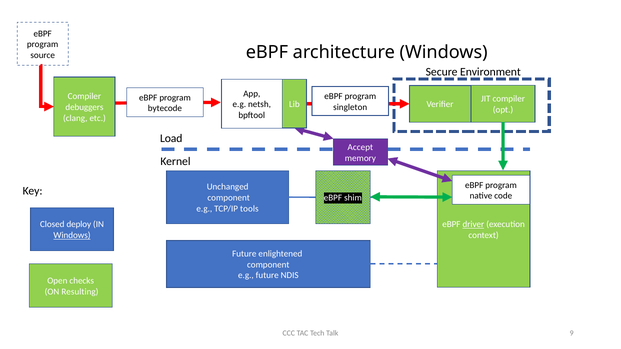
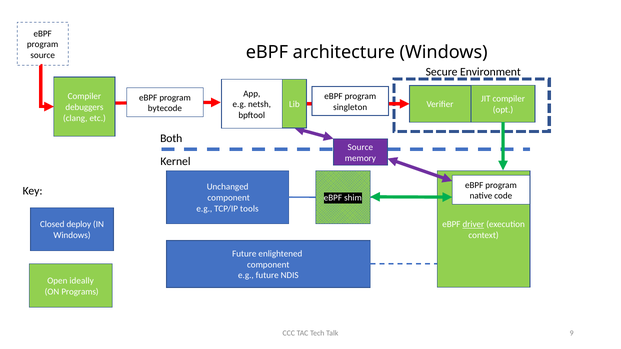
Load: Load -> Both (171, 138)
Accept: Accept -> Source (360, 147)
Windows underline: present -> none (72, 235)
checks: checks -> ideally (82, 281)
Resulting: Resulting -> Programs (80, 292)
